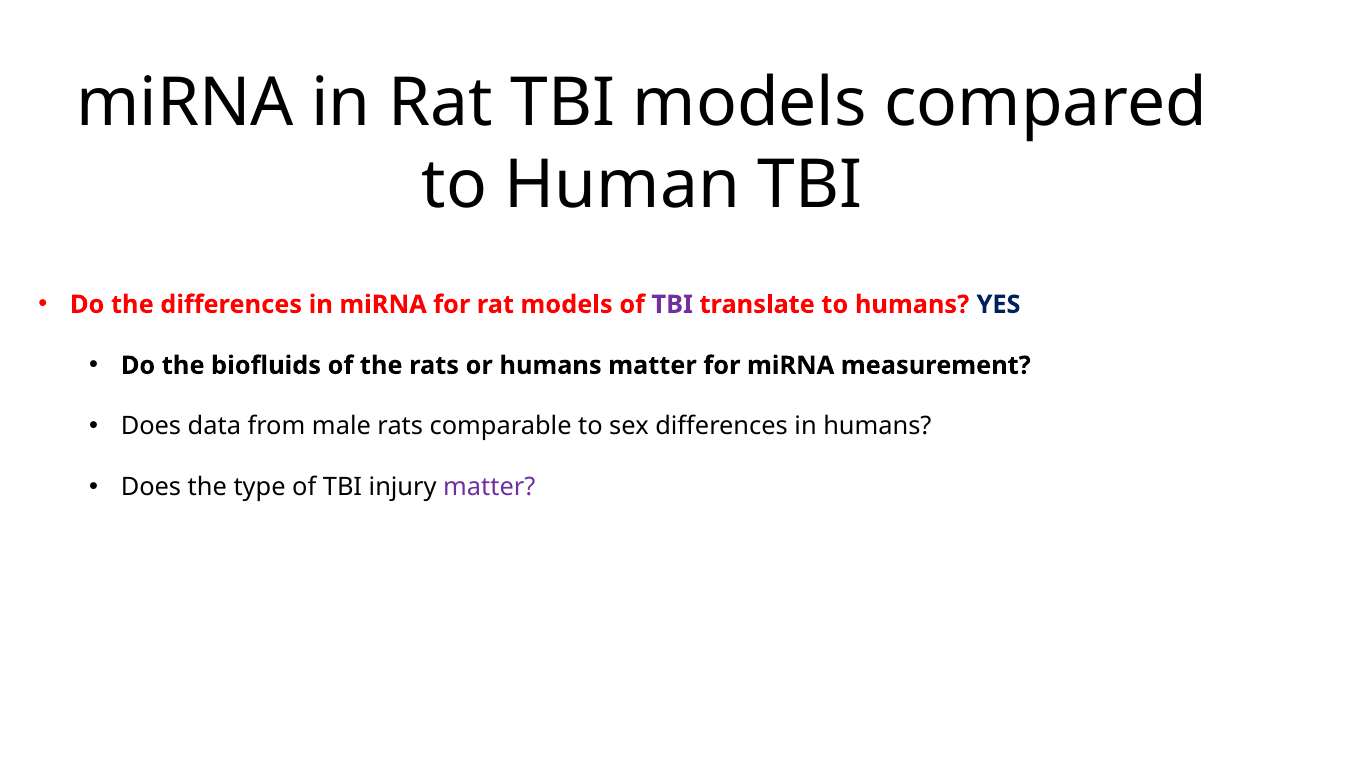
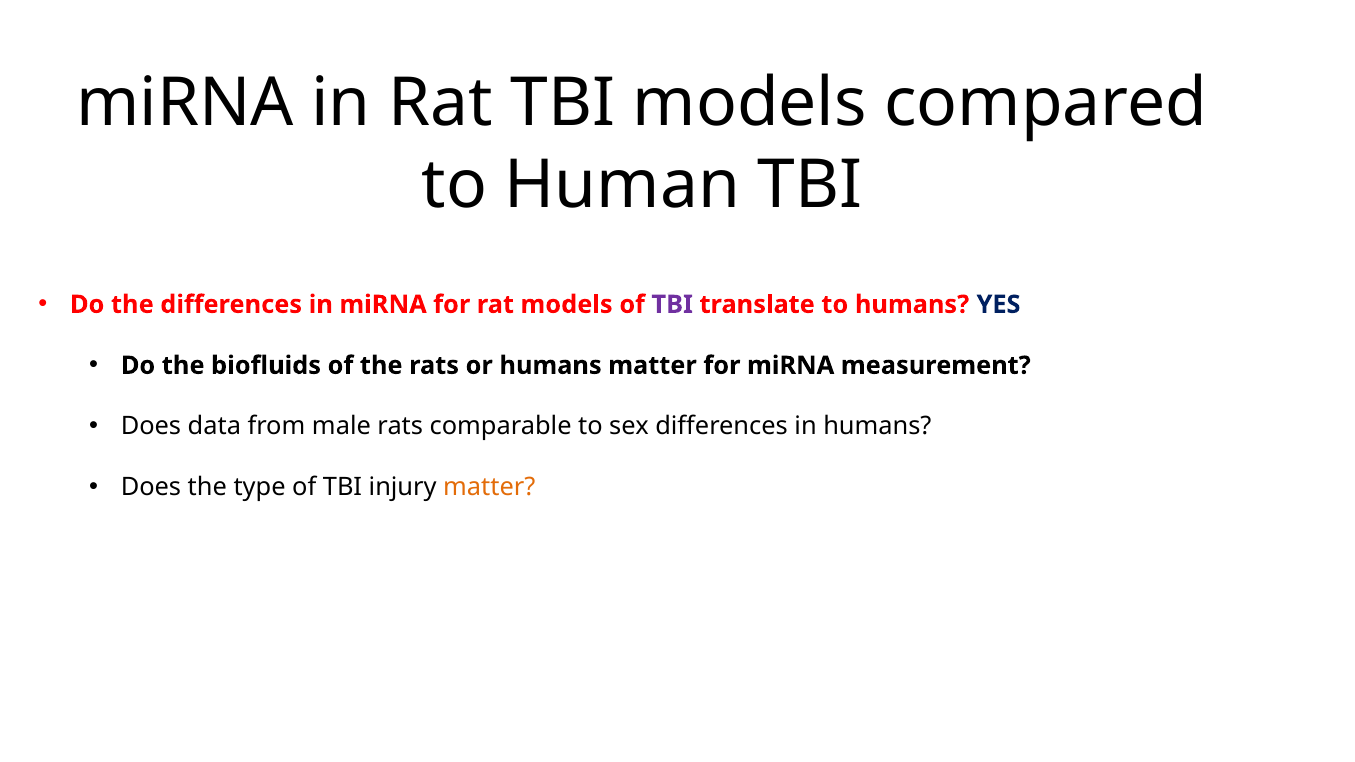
matter colour: purple -> orange (489, 487)
